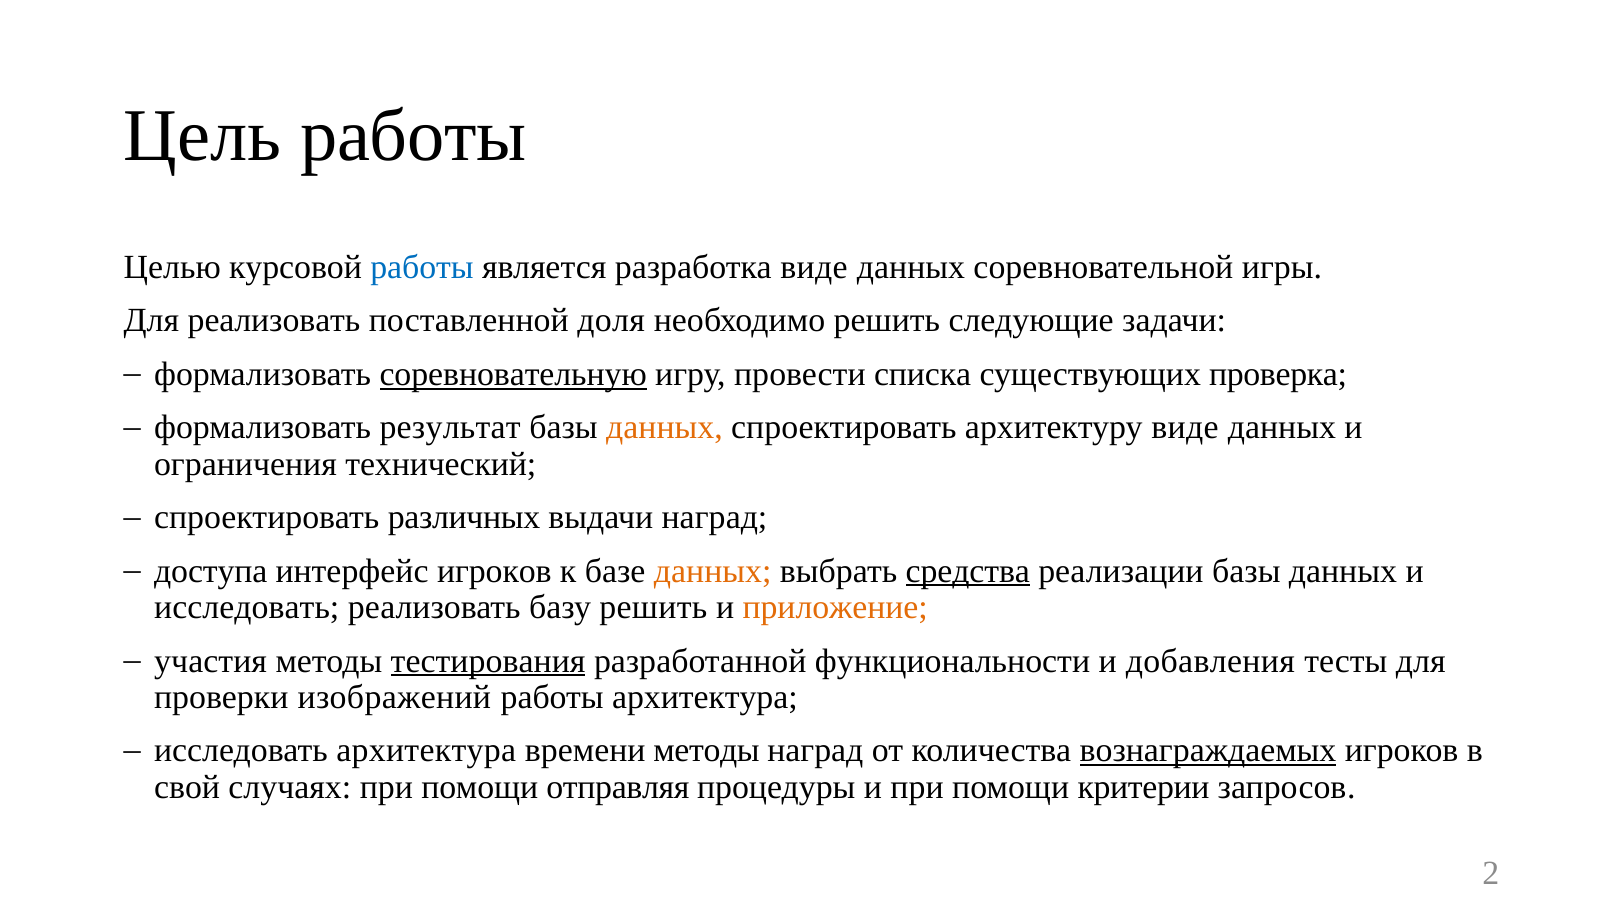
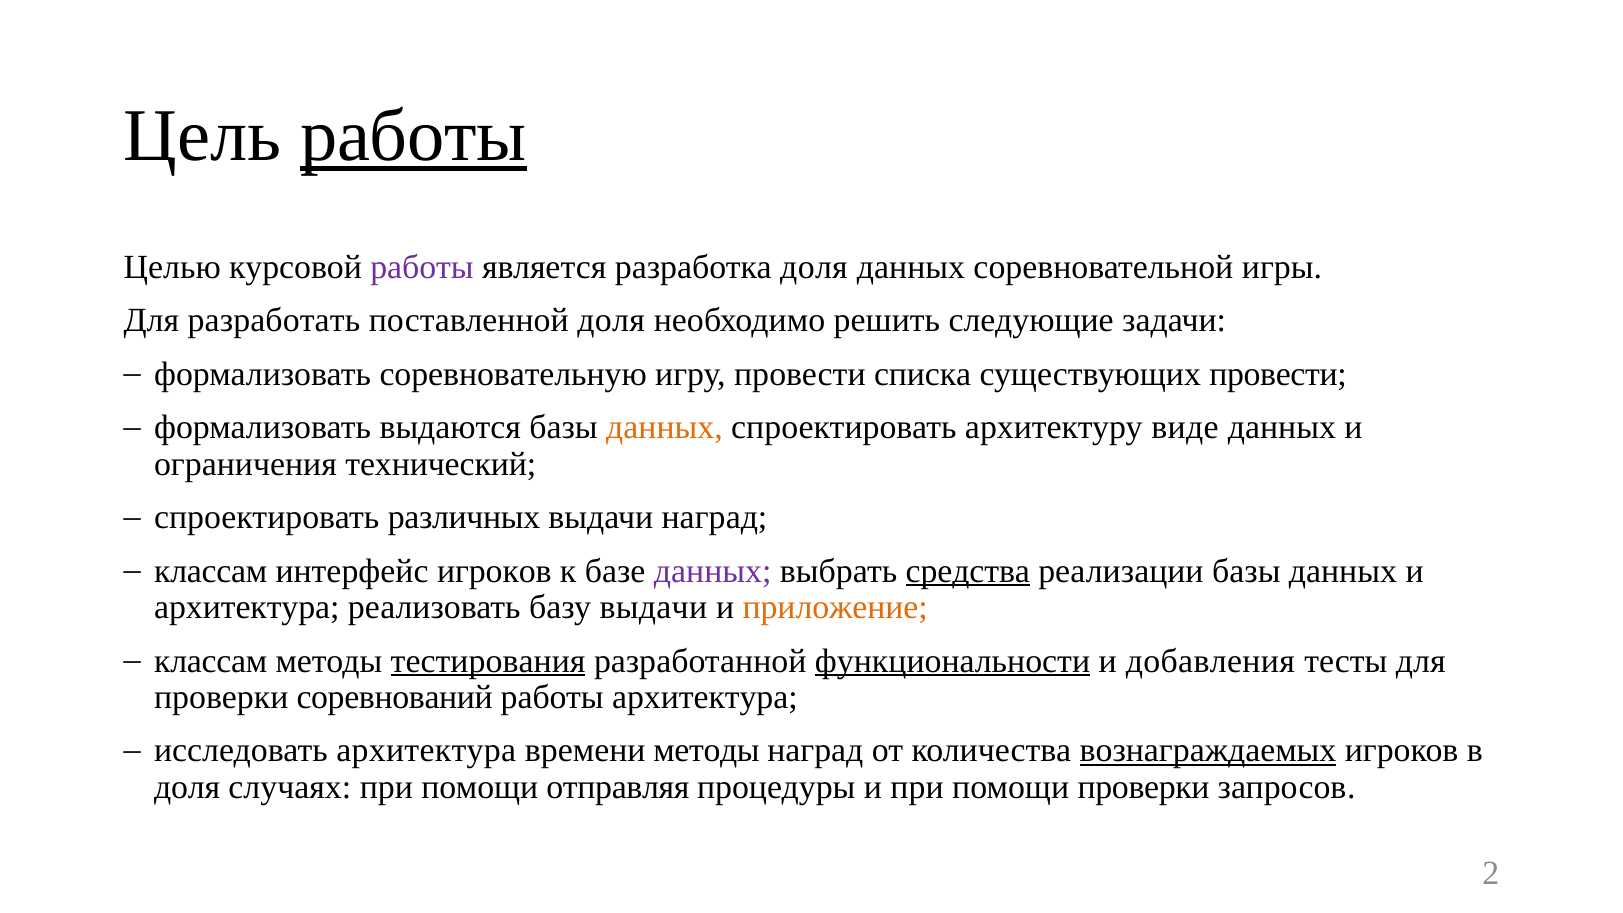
работы underline: none -> present (413, 136)
работы colour: blue -> purple (422, 267)
разработка виде: виде -> доля (814, 267)
Для реализовать: реализовать -> разработать (274, 321)
соревновательную underline: present -> none (513, 374)
существующих проверка: проверка -> провести (1278, 374)
результат: результат -> выдаются (450, 427)
доступа: доступа -> классам (211, 571)
данных colour: orange -> purple (713, 571)
исследовать: исследовать -> архитектура (247, 607)
базу решить: решить -> выдачи (653, 607)
участия: участия -> классам (211, 661)
функциональности underline: none -> present (953, 661)
изображений: изображений -> соревнований (395, 697)
свой: свой -> доля (187, 787)
помощи критерии: критерии -> проверки (1144, 787)
